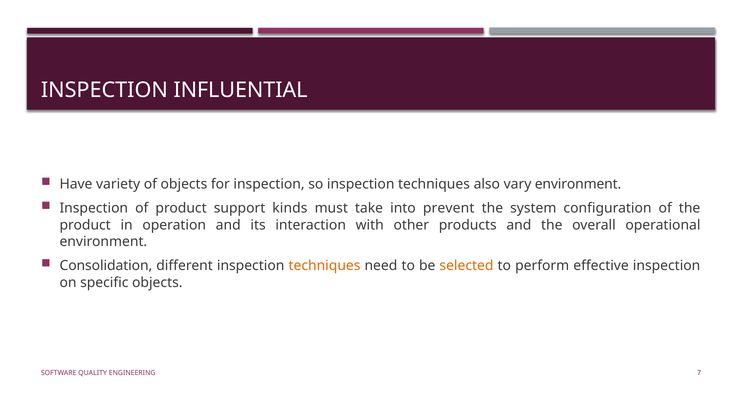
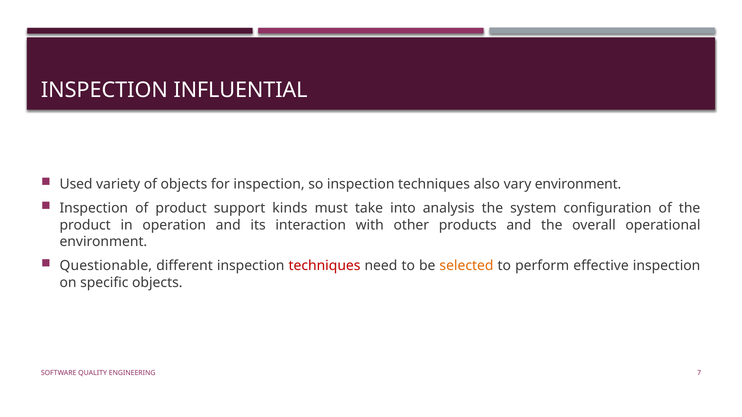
Have: Have -> Used (76, 184)
prevent: prevent -> analysis (449, 208)
Consolidation: Consolidation -> Questionable (106, 266)
techniques colour: orange -> red (325, 266)
